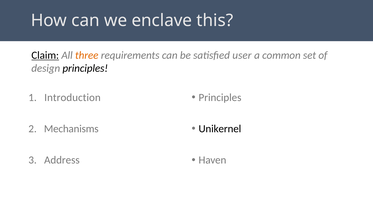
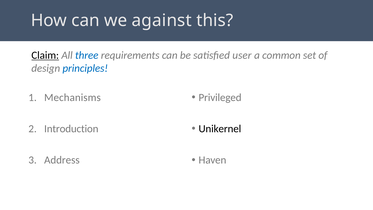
enclave: enclave -> against (162, 20)
three colour: orange -> blue (87, 55)
principles colour: black -> blue (85, 68)
Principles: Principles -> Privileged (220, 97)
Introduction: Introduction -> Mechanisms (72, 97)
Mechanisms: Mechanisms -> Introduction (71, 129)
